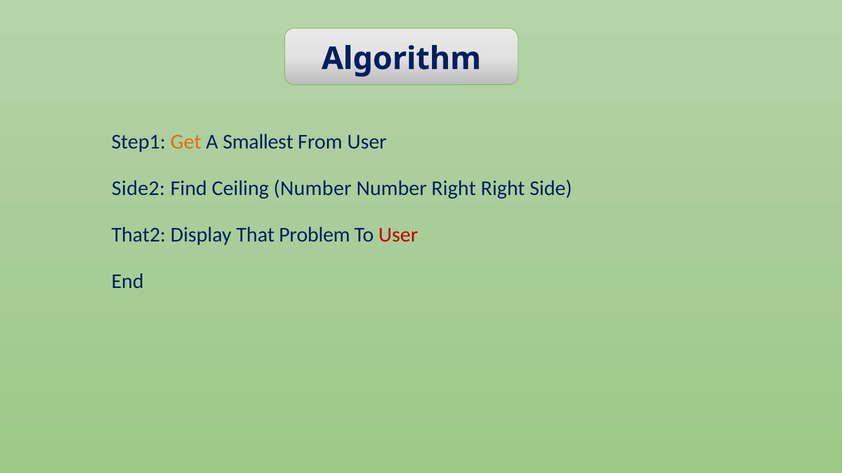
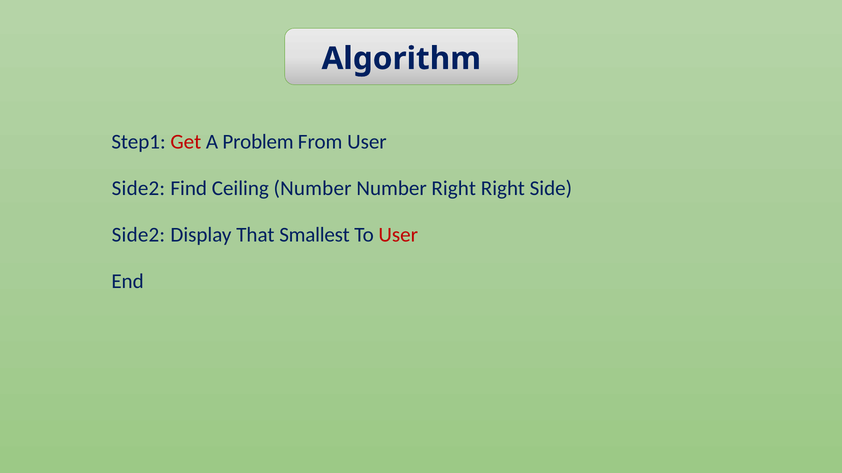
Get colour: orange -> red (186, 142)
Smallest: Smallest -> Problem (258, 142)
That2: That2 -> Side2 (138, 235)
Problem: Problem -> Smallest (314, 235)
